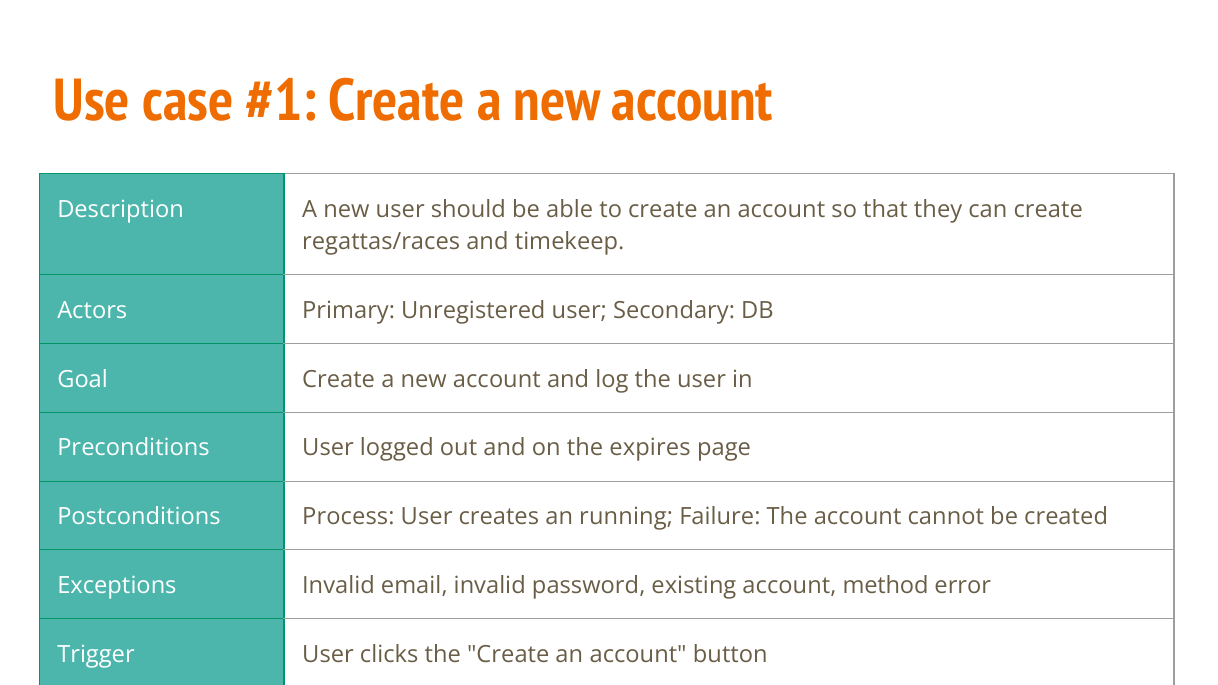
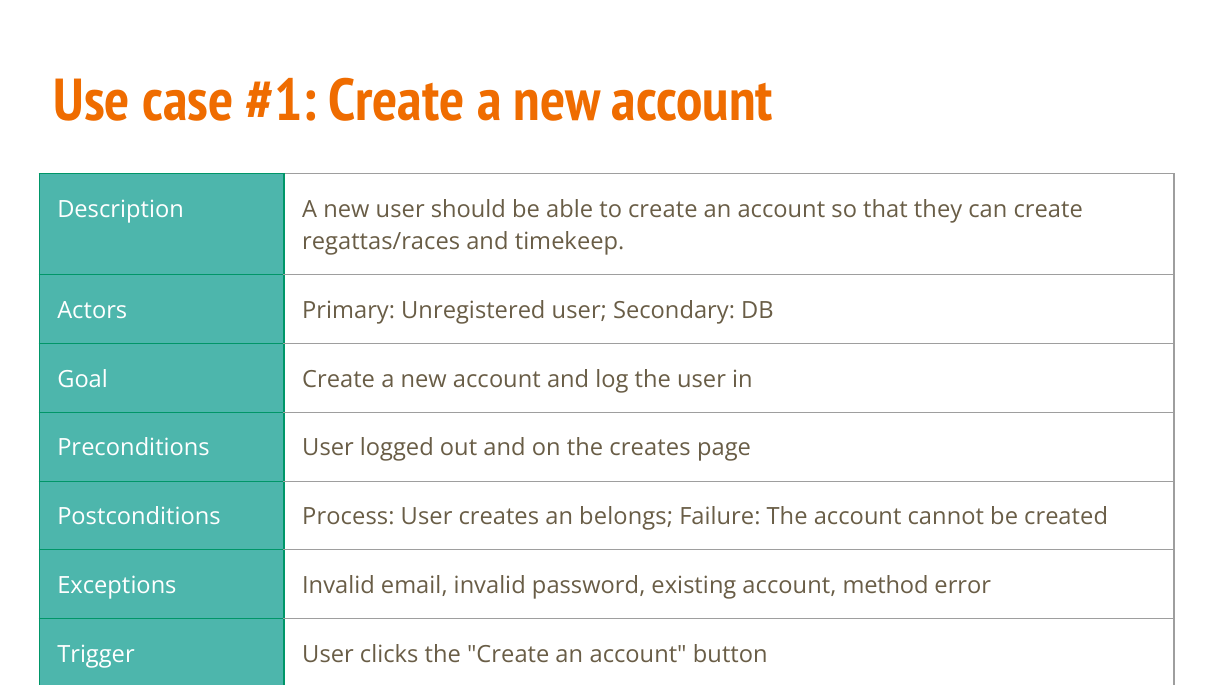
the expires: expires -> creates (650, 448)
running: running -> belongs (626, 517)
